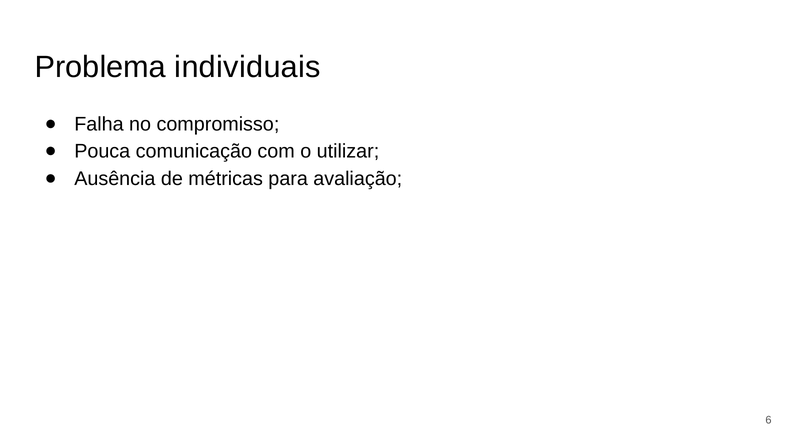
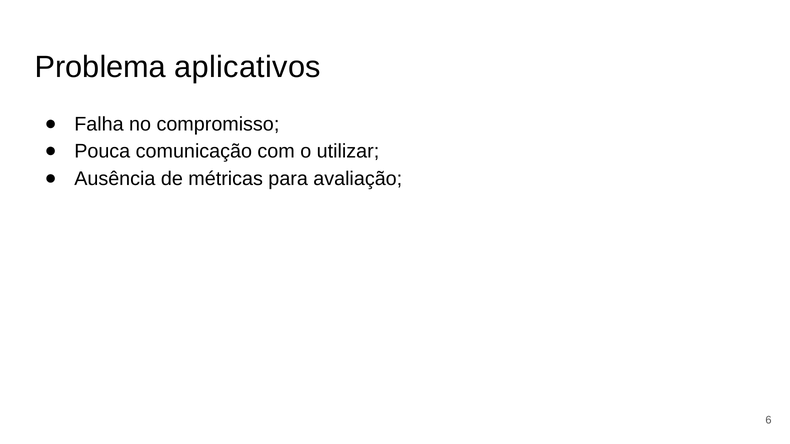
individuais: individuais -> aplicativos (248, 67)
